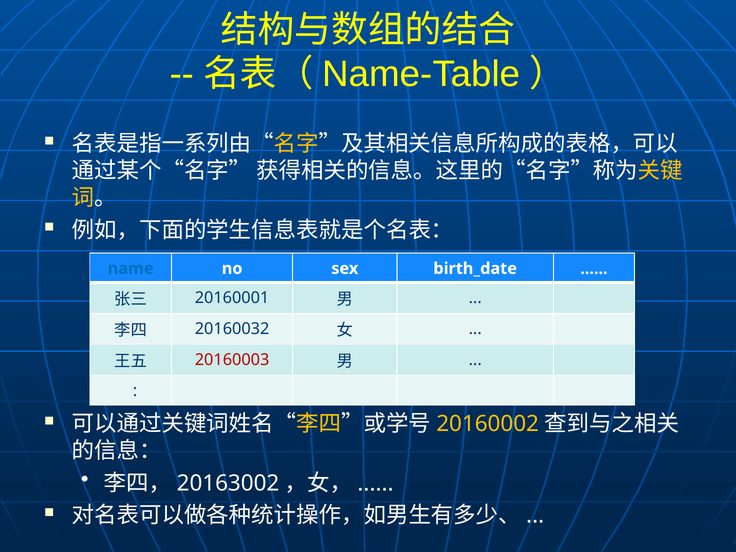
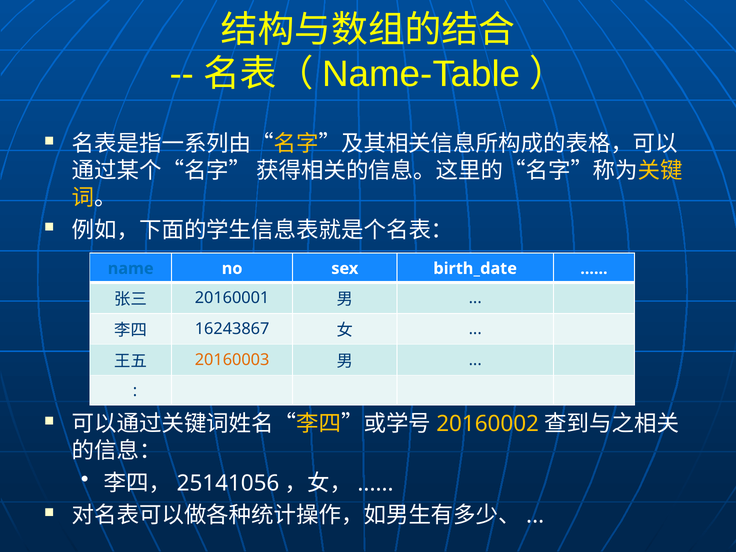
20160032: 20160032 -> 16243867 (232, 329)
20160003 colour: red -> orange (232, 360)
20163002: 20163002 -> 25141056 (228, 483)
